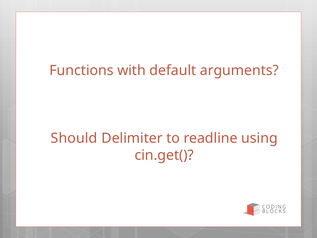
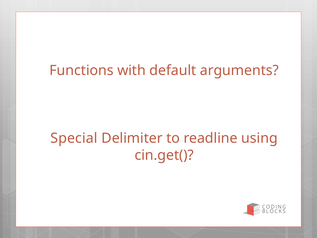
Should: Should -> Special (74, 138)
